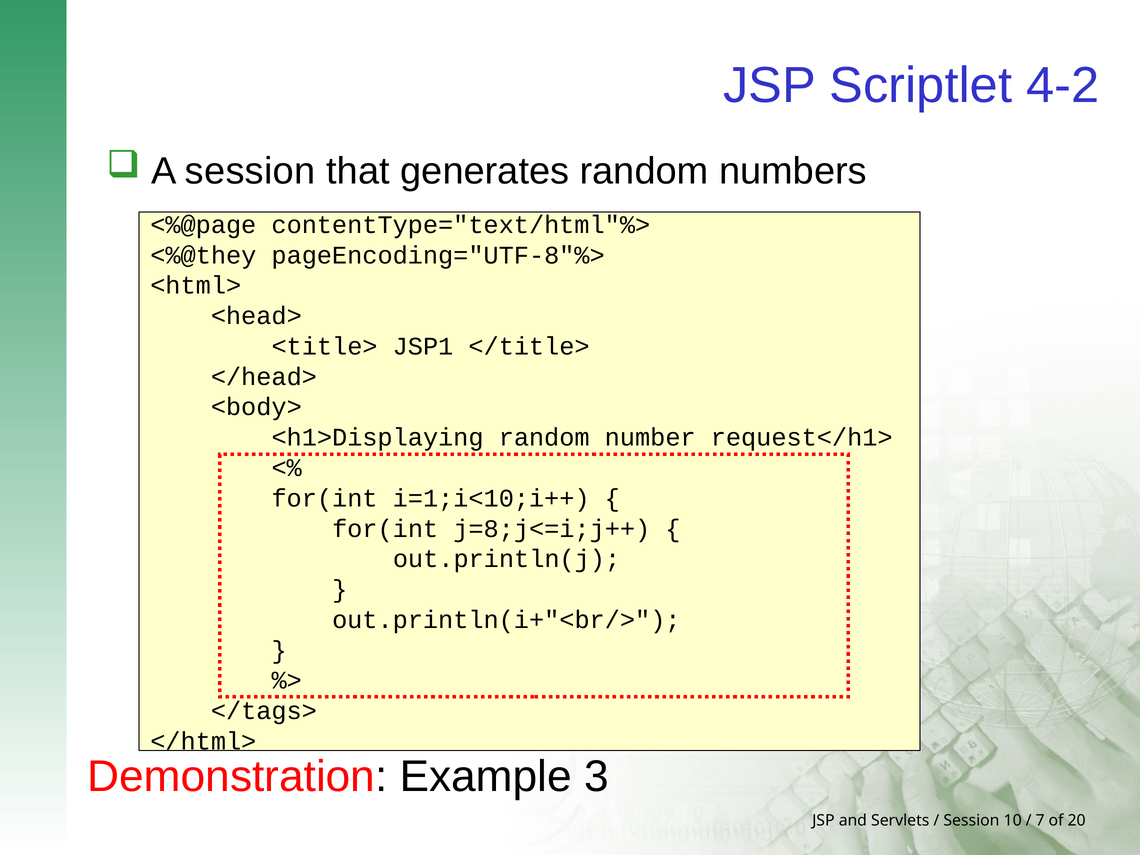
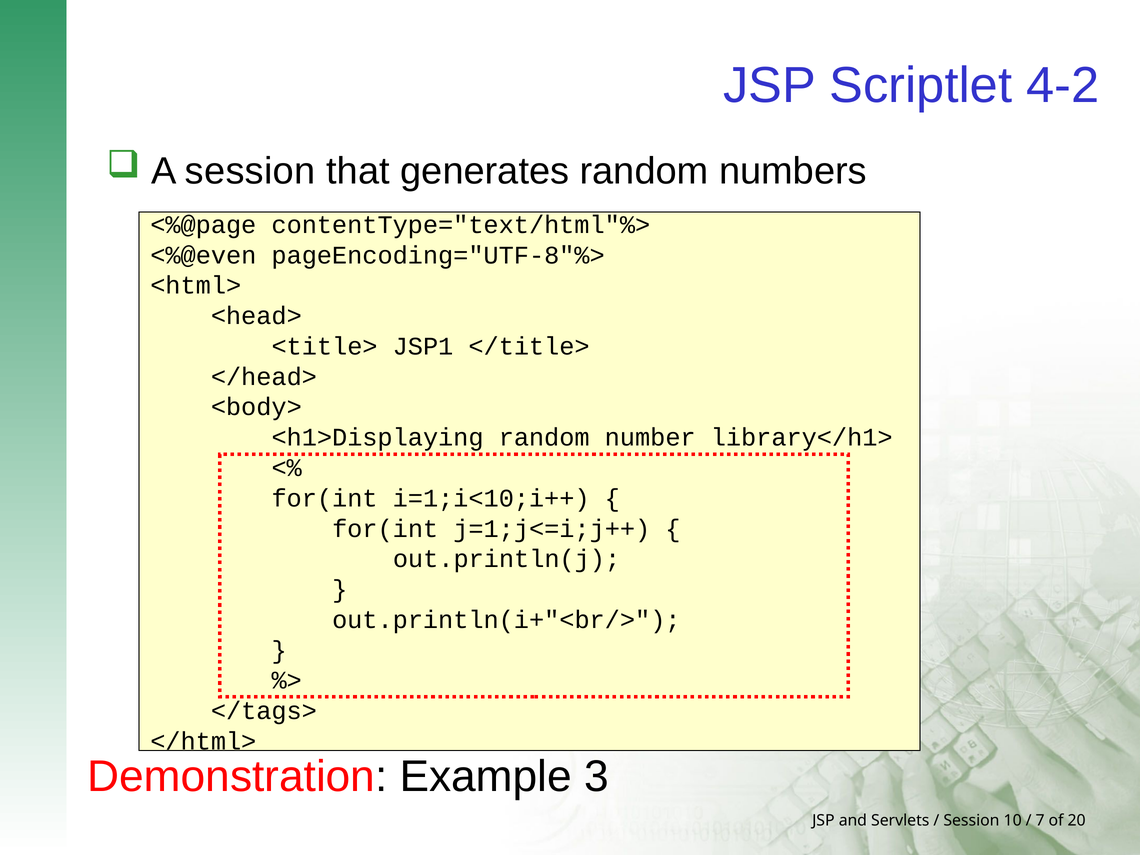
<%@they: <%@they -> <%@even (203, 255)
request</h1>: request</h1> -> library</h1> (802, 438)
j=8;j<=i;j++: j=8;j<=i;j++ -> j=1;j<=i;j++ (552, 529)
